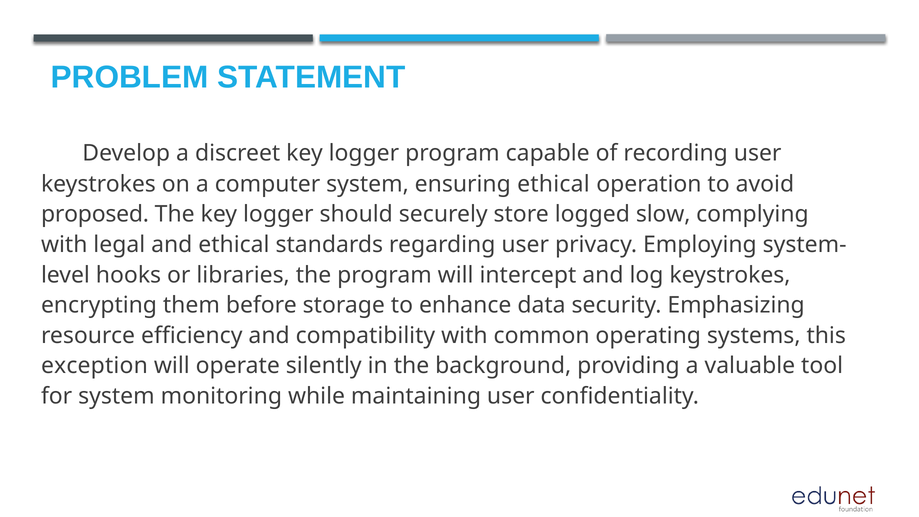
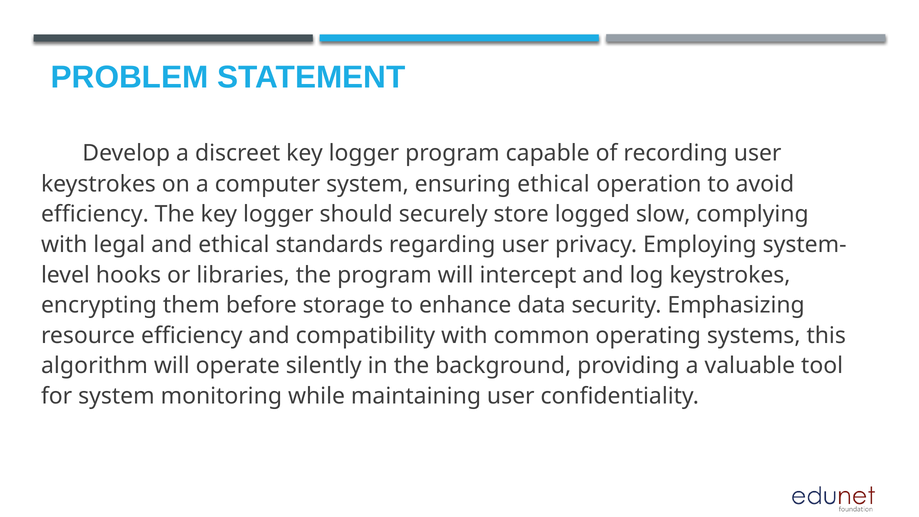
proposed: proposed -> efficiency (95, 214)
exception: exception -> algorithm (94, 366)
